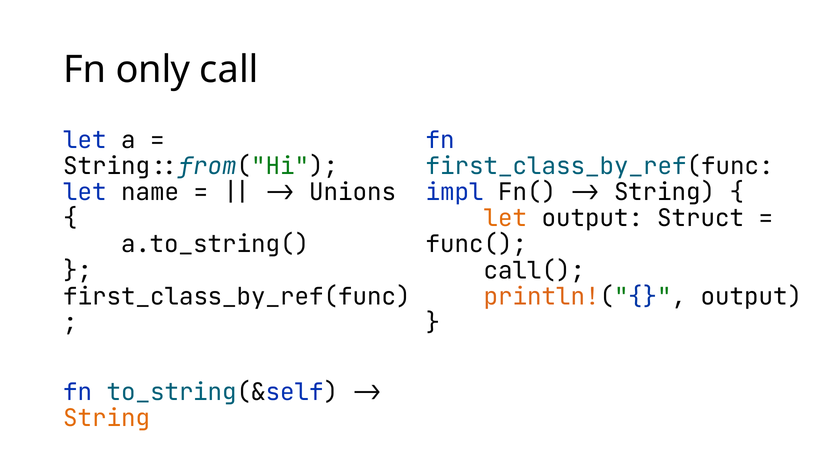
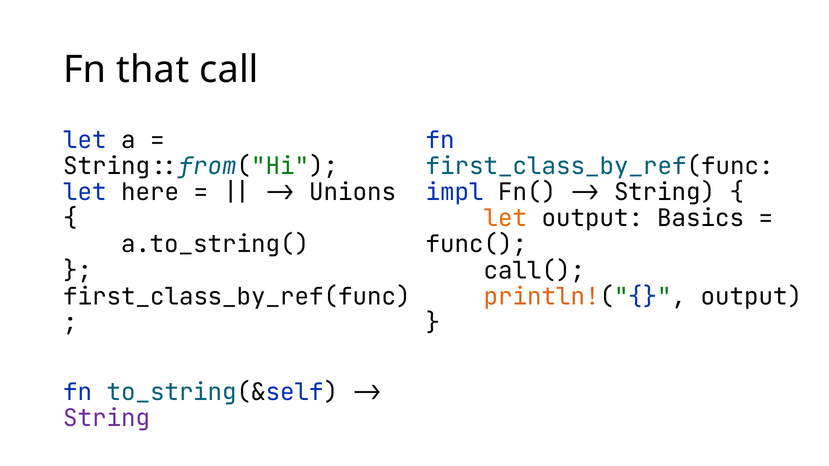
only: only -> that (153, 70)
name: name -> here (150, 192)
Struct: Struct -> Basics (701, 219)
String colour: orange -> purple (107, 419)
